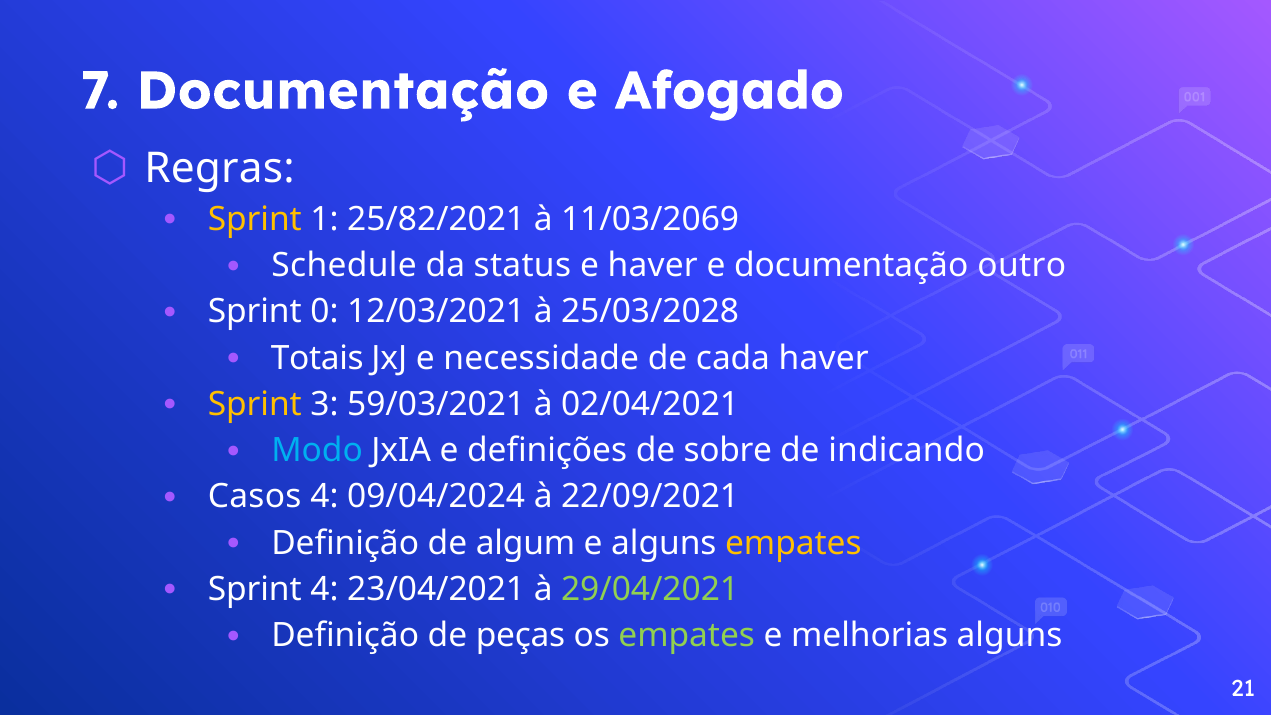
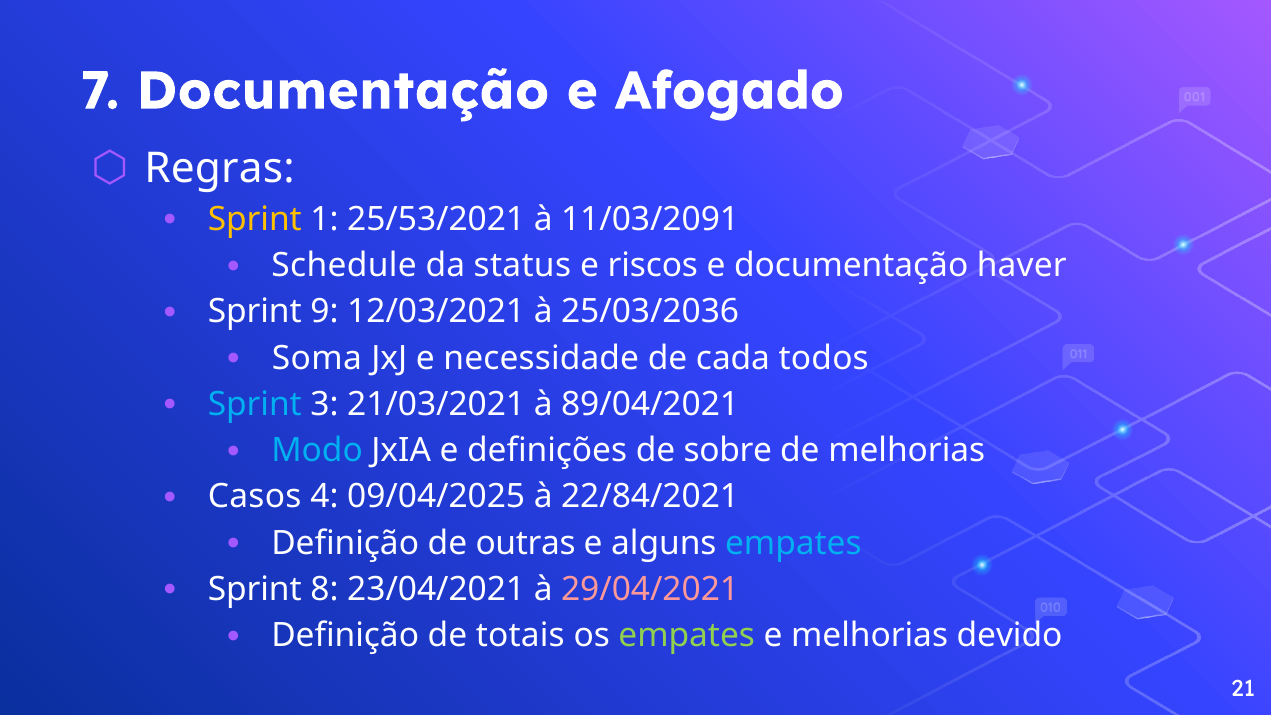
25/82/2021: 25/82/2021 -> 25/53/2021 (436, 219)
11/03/2069: 11/03/2069 -> 11/03/2091 (650, 219)
e haver: haver -> riscos (653, 266)
outro: outro -> haver (1022, 266)
0: 0 -> 9 (324, 312)
25/03/2028: 25/03/2028 -> 25/03/2036 (650, 312)
Totais: Totais -> Soma (317, 358)
cada haver: haver -> todos (824, 358)
Sprint colour: yellow -> light blue (255, 404)
59/03/2021: 59/03/2021 -> 21/03/2021 (436, 404)
02/04/2021: 02/04/2021 -> 89/04/2021 (650, 404)
de indicando: indicando -> melhorias (907, 451)
09/04/2024: 09/04/2024 -> 09/04/2025 (436, 497)
22/09/2021: 22/09/2021 -> 22/84/2021 (650, 497)
algum: algum -> outras (526, 543)
empates colour: yellow -> light blue (793, 543)
Sprint 4: 4 -> 8 (324, 589)
29/04/2021 colour: light green -> pink (650, 589)
peças: peças -> totais (520, 635)
melhorias alguns: alguns -> devido (1010, 635)
